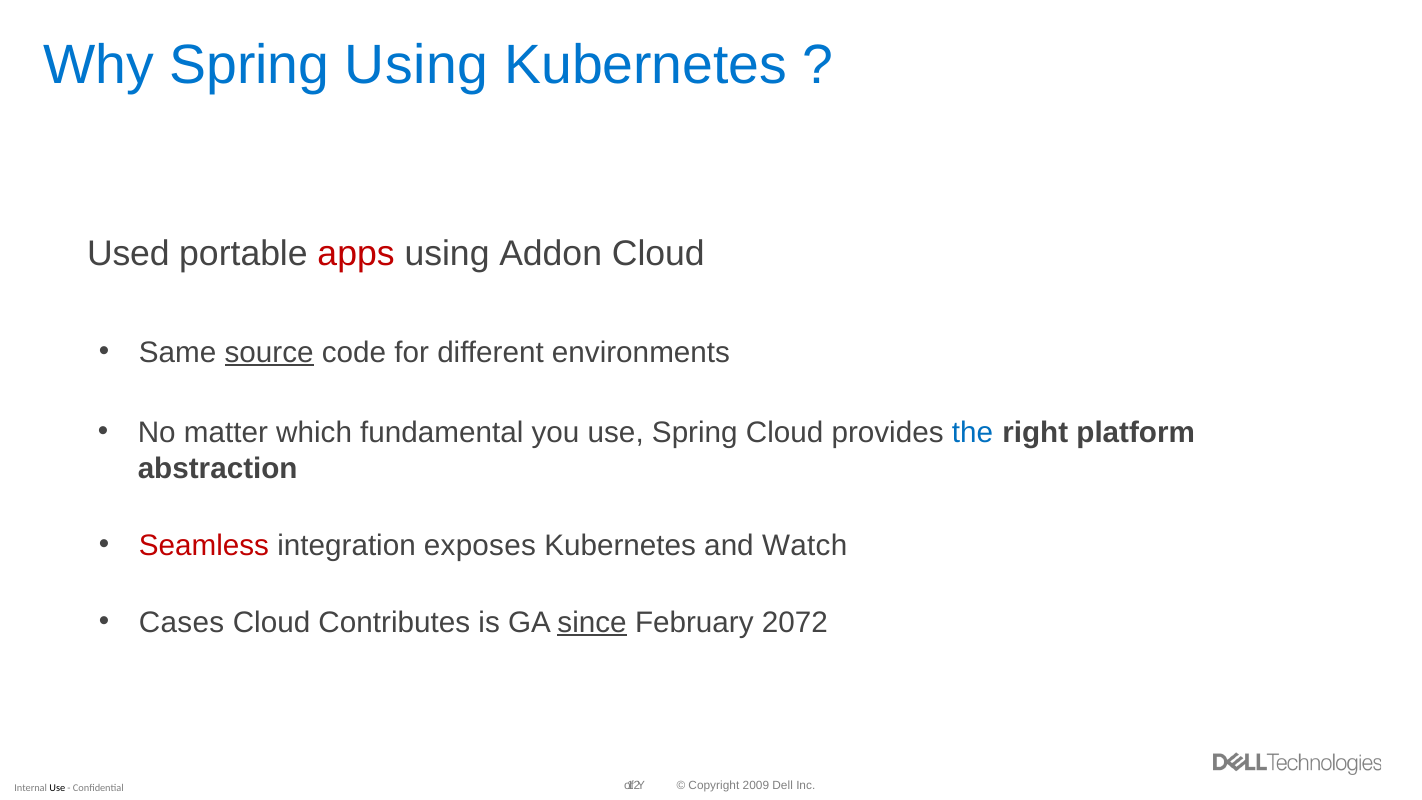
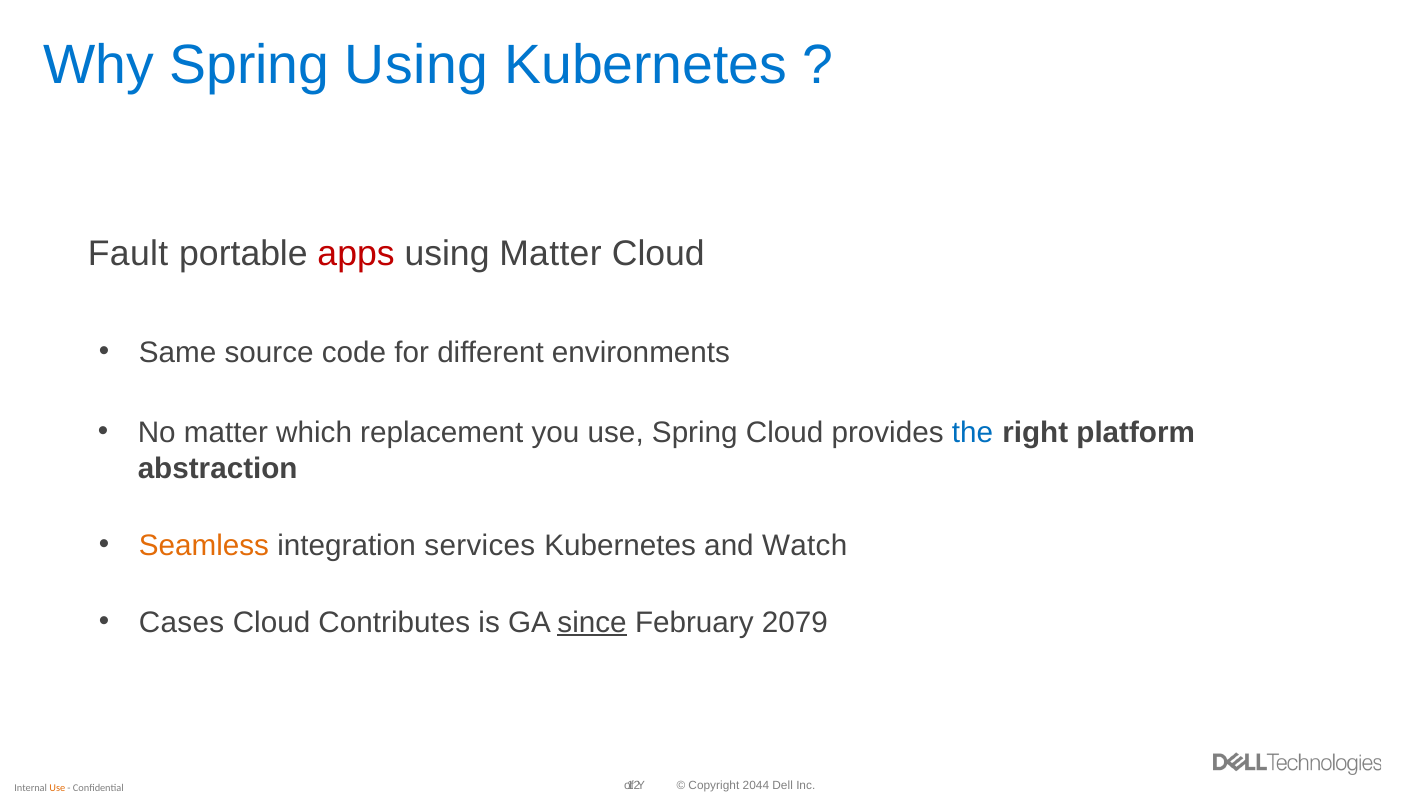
Used: Used -> Fault (128, 254)
using Addon: Addon -> Matter (550, 254)
source underline: present -> none (269, 352)
fundamental: fundamental -> replacement (442, 433)
Seamless colour: red -> orange (204, 545)
exposes: exposes -> services (480, 545)
2072: 2072 -> 2079 (795, 622)
2009: 2009 -> 2044 (756, 785)
Use colour: black -> orange (57, 788)
